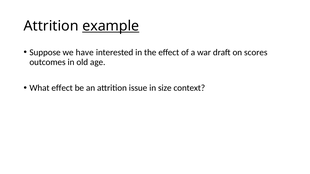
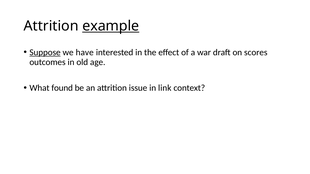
Suppose underline: none -> present (45, 52)
What effect: effect -> found (62, 88)
size: size -> link (165, 88)
